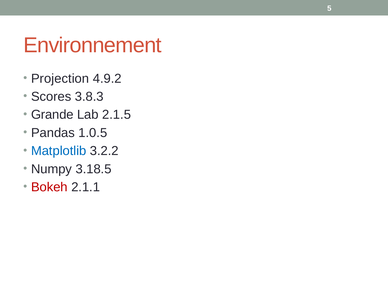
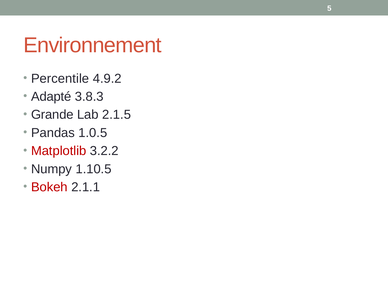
Projection: Projection -> Percentile (60, 79)
Scores: Scores -> Adapté (51, 97)
Matplotlib colour: blue -> red (59, 151)
3.18.5: 3.18.5 -> 1.10.5 (94, 169)
